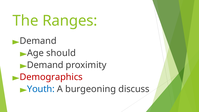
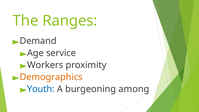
should: should -> service (61, 53)
Demand: Demand -> Workers (45, 65)
Demographics colour: red -> orange (51, 77)
discuss: discuss -> among (134, 89)
